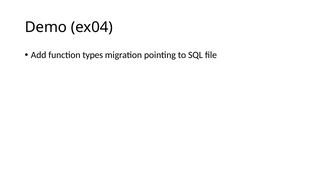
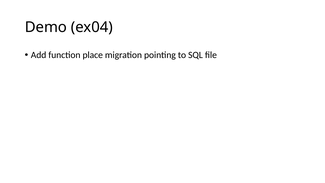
types: types -> place (93, 55)
